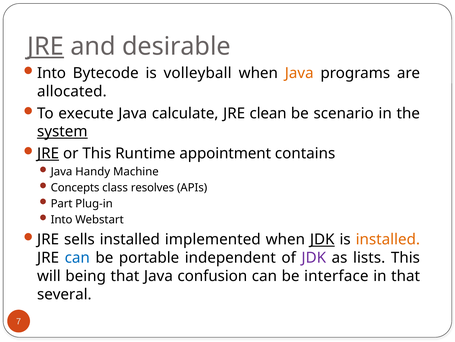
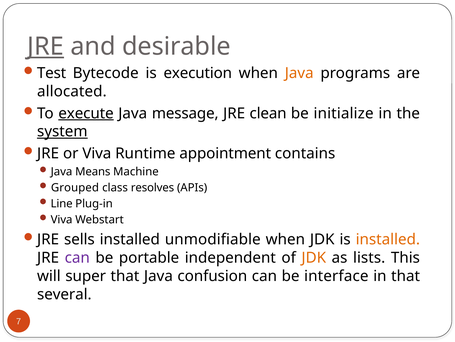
Into: Into -> Test (52, 73)
volleyball: volleyball -> execution (198, 73)
execute underline: none -> present (86, 113)
calculate: calculate -> message (185, 113)
scenario: scenario -> initialize (344, 113)
JRE underline: present -> none (48, 153)
or This: This -> Viva (97, 153)
Handy: Handy -> Means (93, 171)
Concepts: Concepts -> Grouped (75, 187)
Part: Part -> Line (62, 203)
Into: Into -> Viva (62, 219)
implemented: implemented -> unmodifiable (213, 239)
JDK underline: present -> none (322, 239)
can colour: blue -> purple (77, 257)
JDK colour: purple -> orange (314, 257)
being: being -> super (86, 275)
